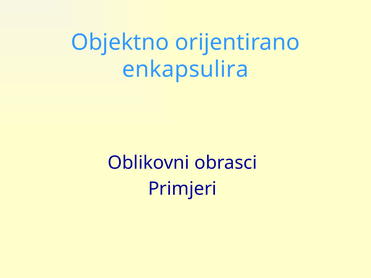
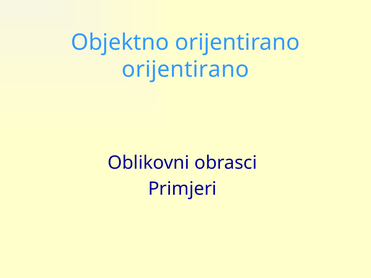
enkapsulira: enkapsulira -> orijentirano (185, 70)
